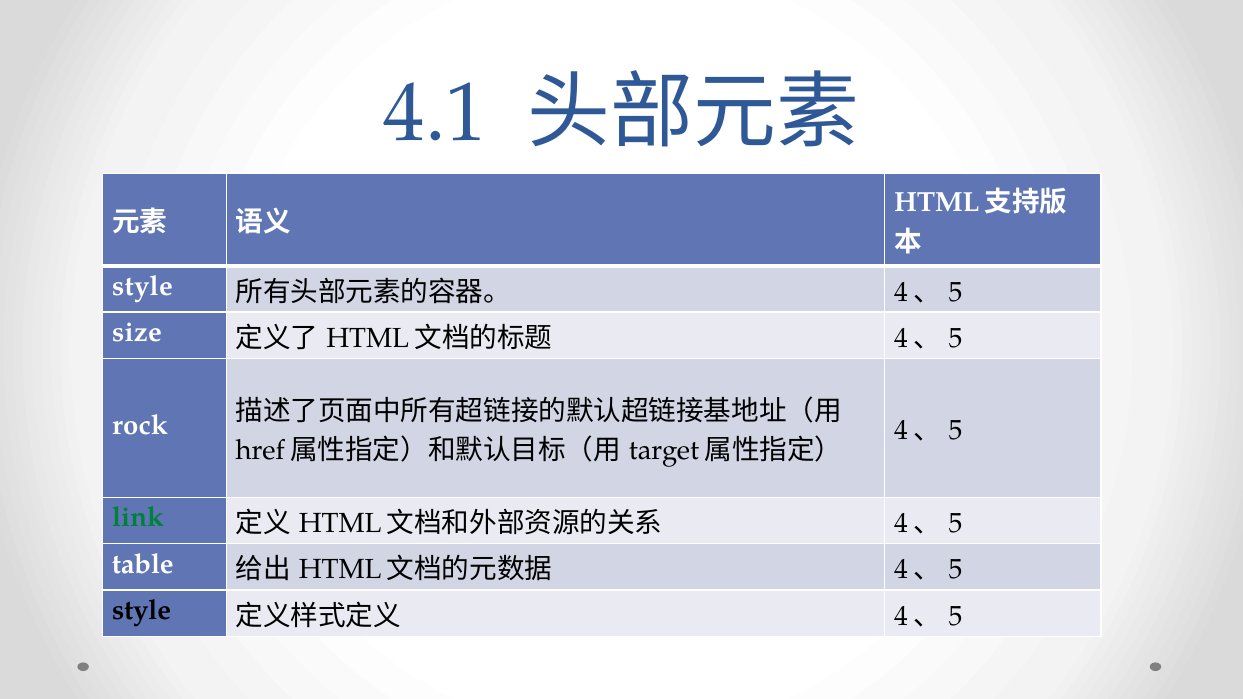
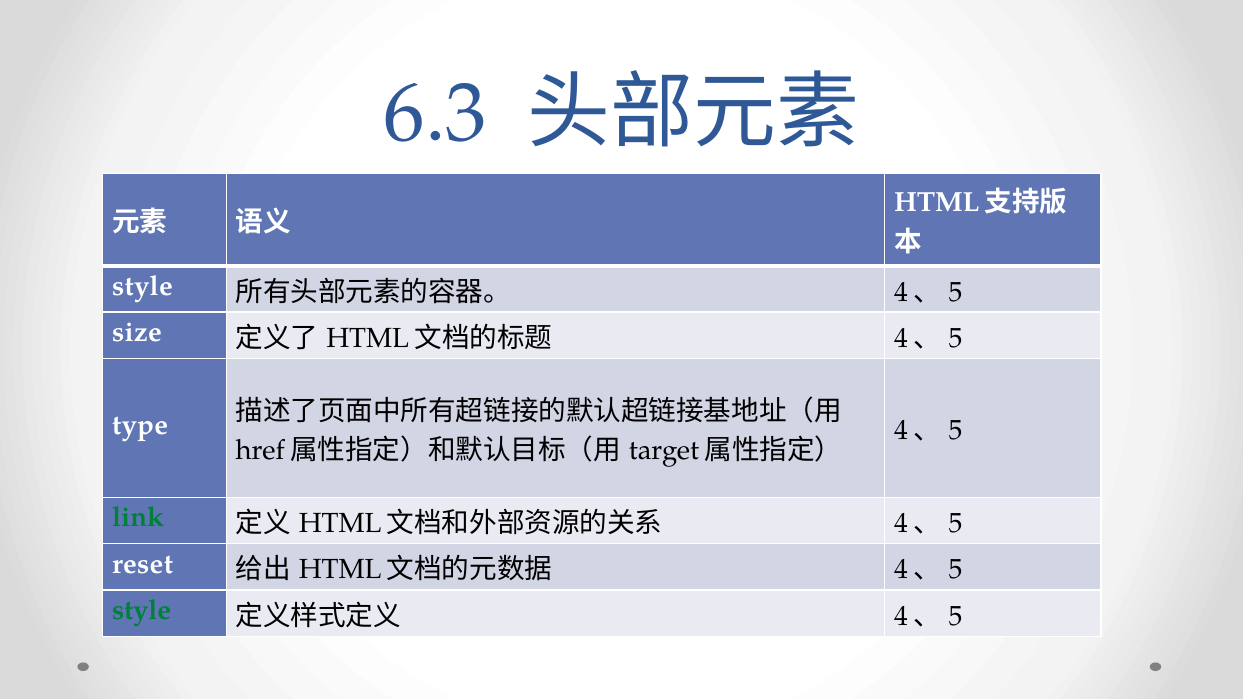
4.1: 4.1 -> 6.3 (435, 113)
rock: rock -> type (140, 425)
table: table -> reset (143, 564)
style colour: black -> green (142, 611)
